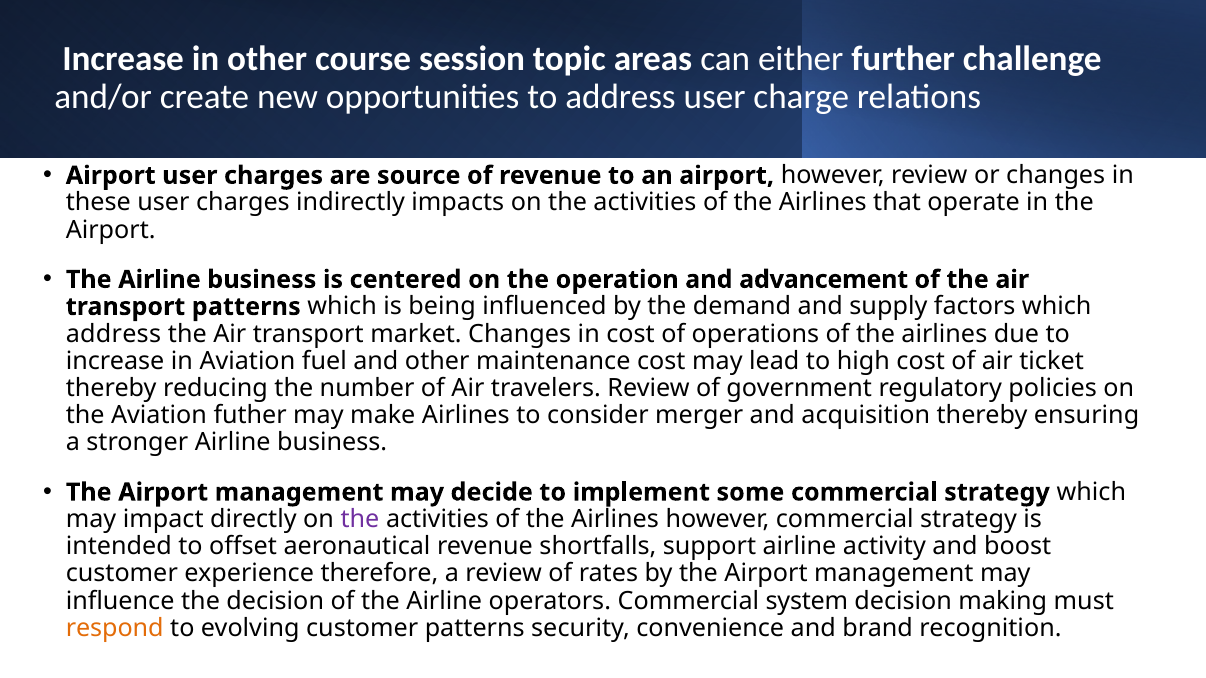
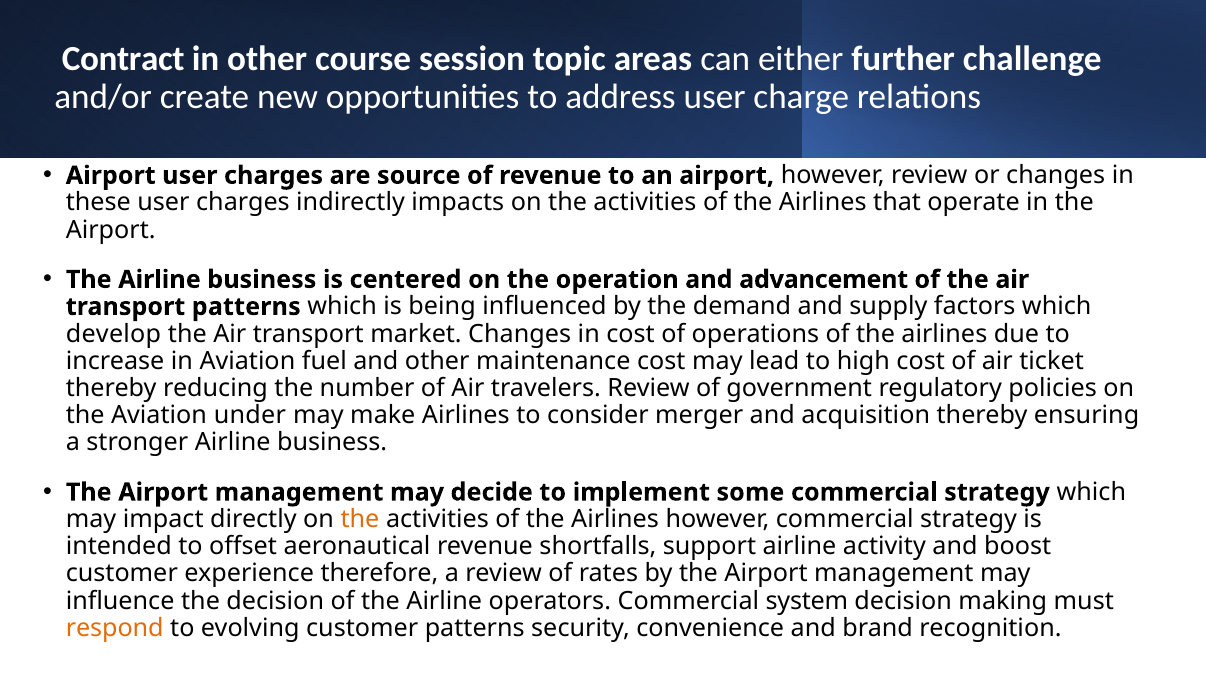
Increase: Increase -> Contract (123, 59)
address: address -> develop (113, 334)
futher: futher -> under (250, 416)
the colour: purple -> orange (360, 520)
